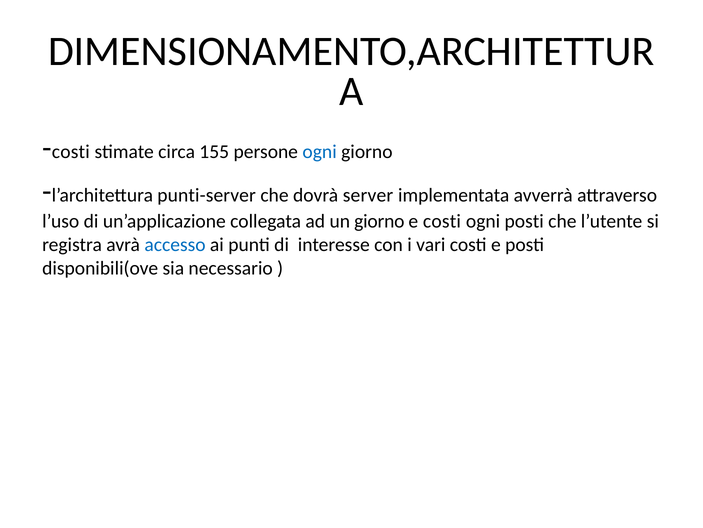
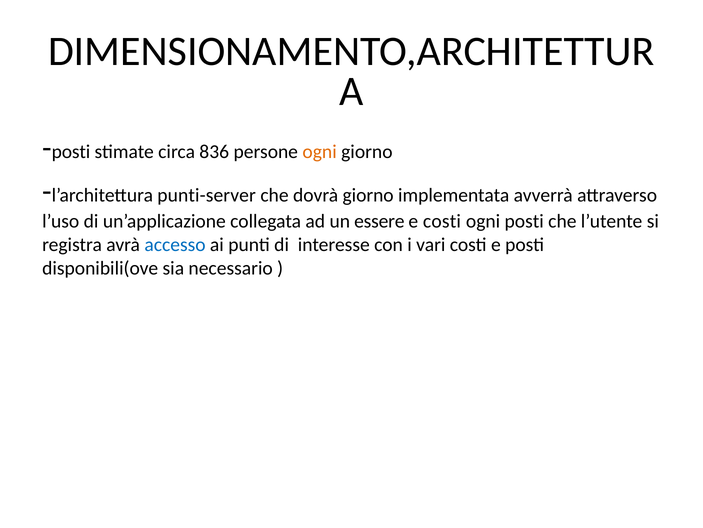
costi: costi -> posti (71, 151)
155: 155 -> 836 (214, 151)
ogni colour: blue -> orange (320, 151)
dovrà server: server -> giorno (368, 195)
un giorno: giorno -> essere (379, 221)
